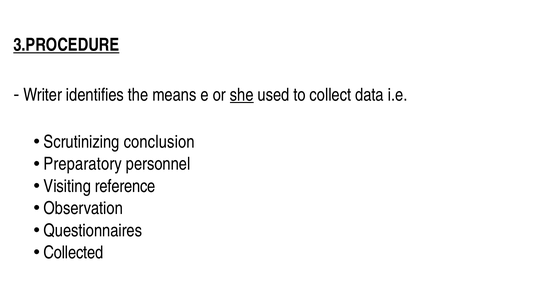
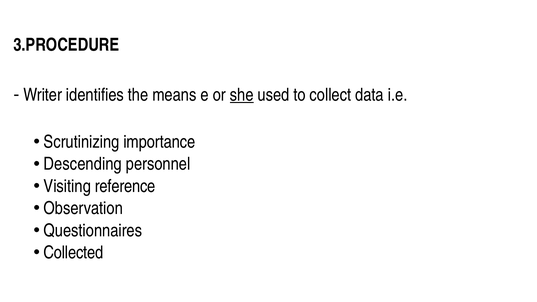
3.PROCEDURE underline: present -> none (66, 45)
conclusion: conclusion -> importance (159, 142)
Preparatory: Preparatory -> Descending (83, 164)
